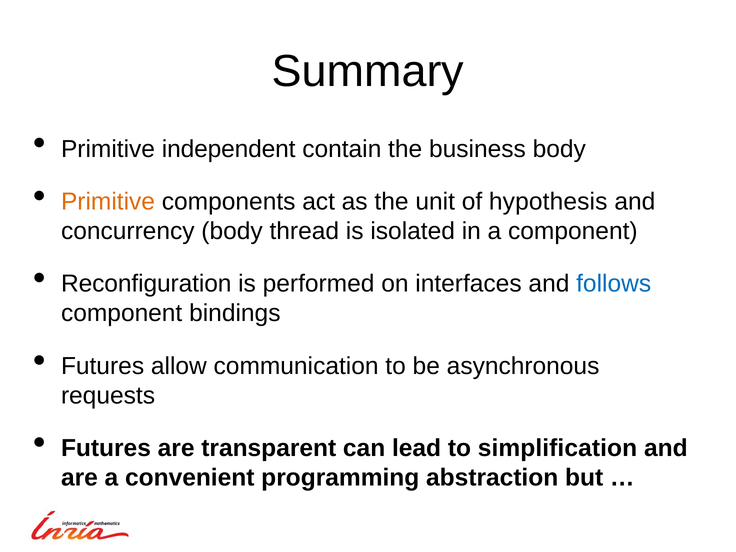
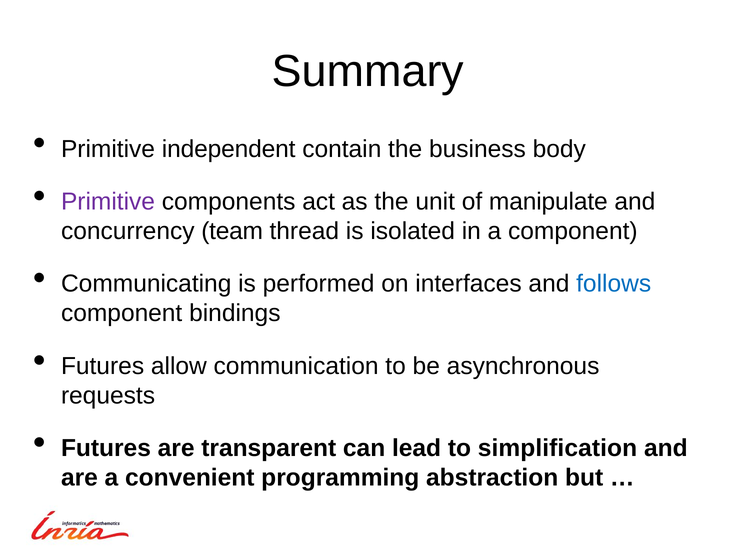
Primitive colour: orange -> purple (108, 202)
hypothesis: hypothesis -> manipulate (548, 202)
concurrency body: body -> team (232, 231)
Reconfiguration: Reconfiguration -> Communicating (146, 284)
